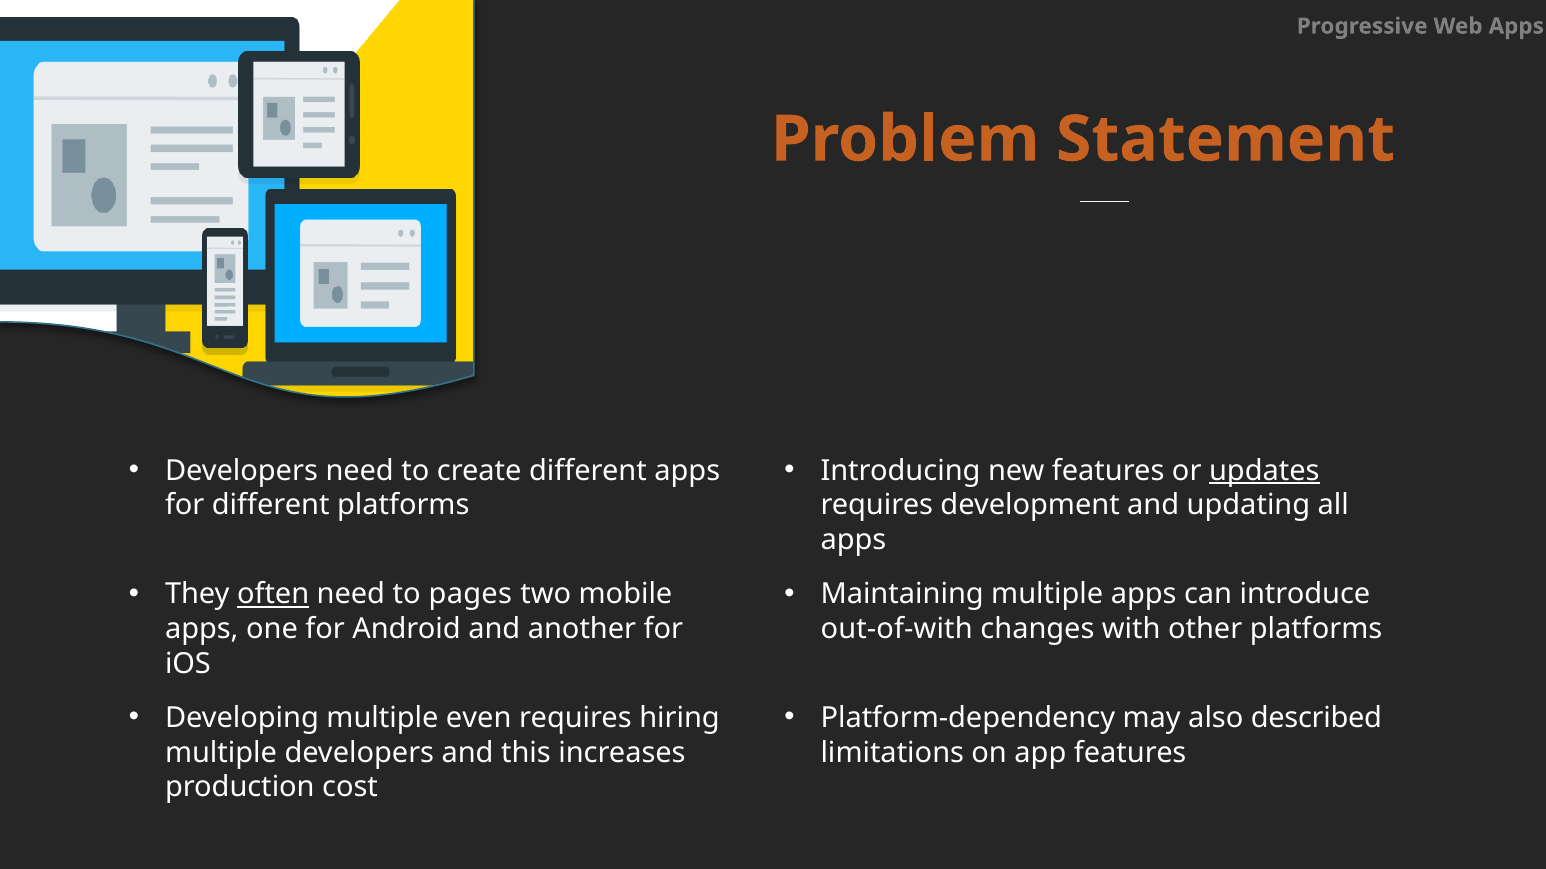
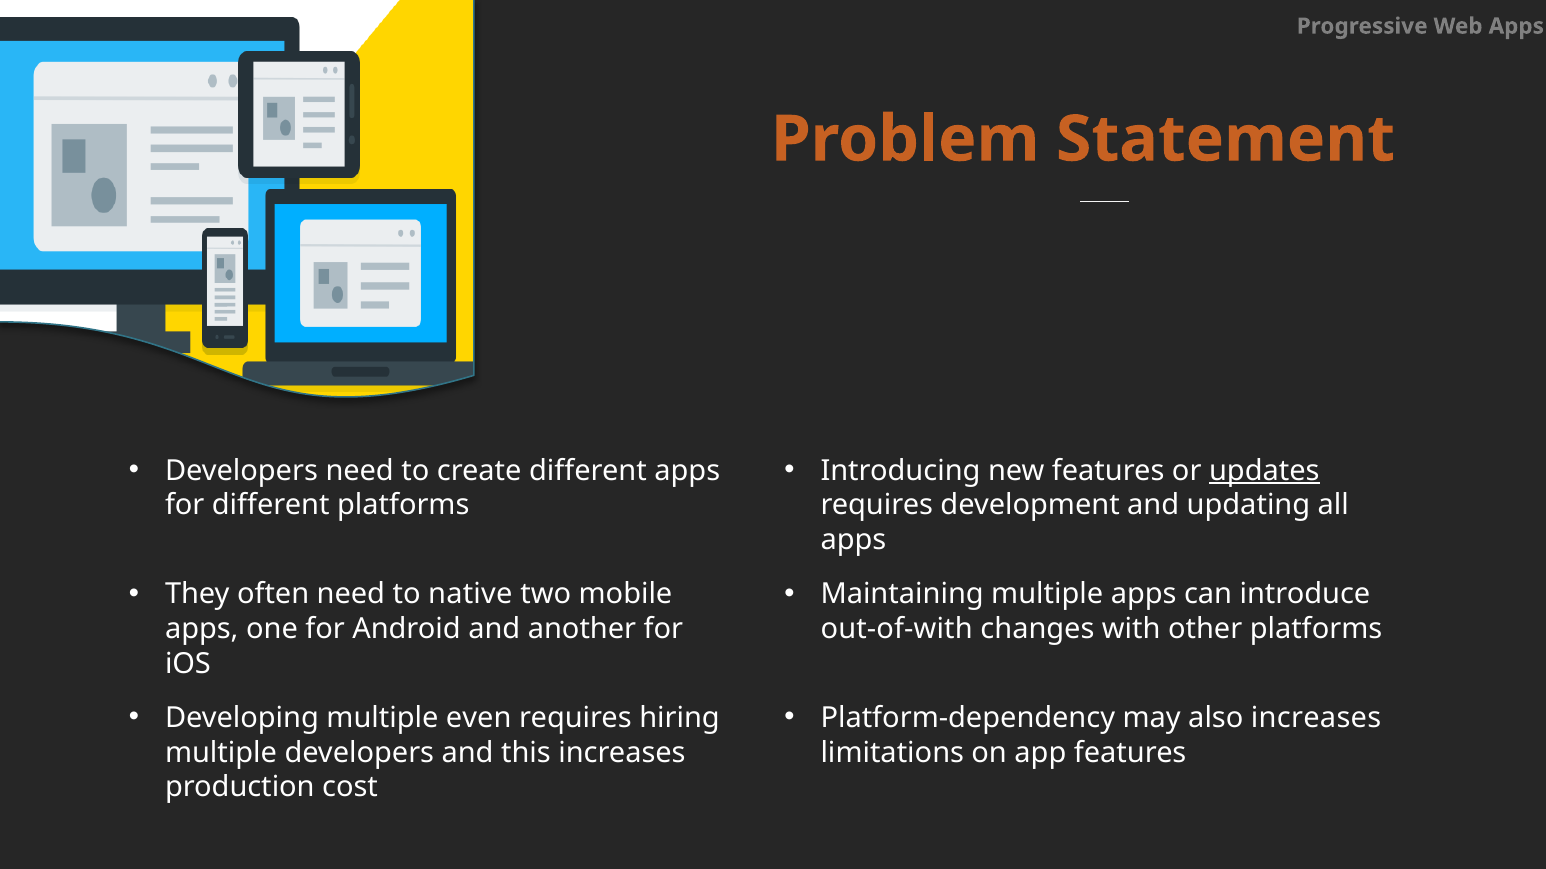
often underline: present -> none (273, 595)
pages: pages -> native (470, 595)
also described: described -> increases (1316, 718)
